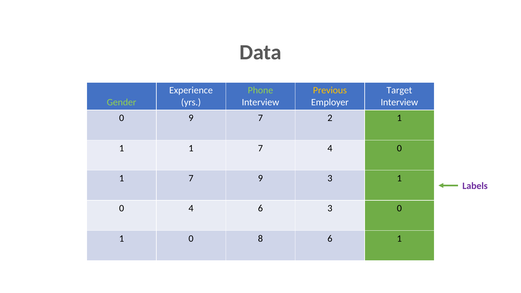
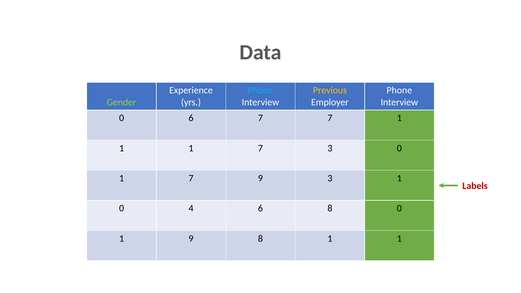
Phone colour: light green -> light blue (260, 90)
Target: Target -> Phone (399, 90)
0 9: 9 -> 6 (191, 118)
7 2: 2 -> 7 (330, 118)
7 4: 4 -> 3 (330, 148)
Labels colour: purple -> red (475, 186)
6 3: 3 -> 8 (330, 208)
0: 0 -> 9 (191, 239)
8 6: 6 -> 1 (330, 239)
